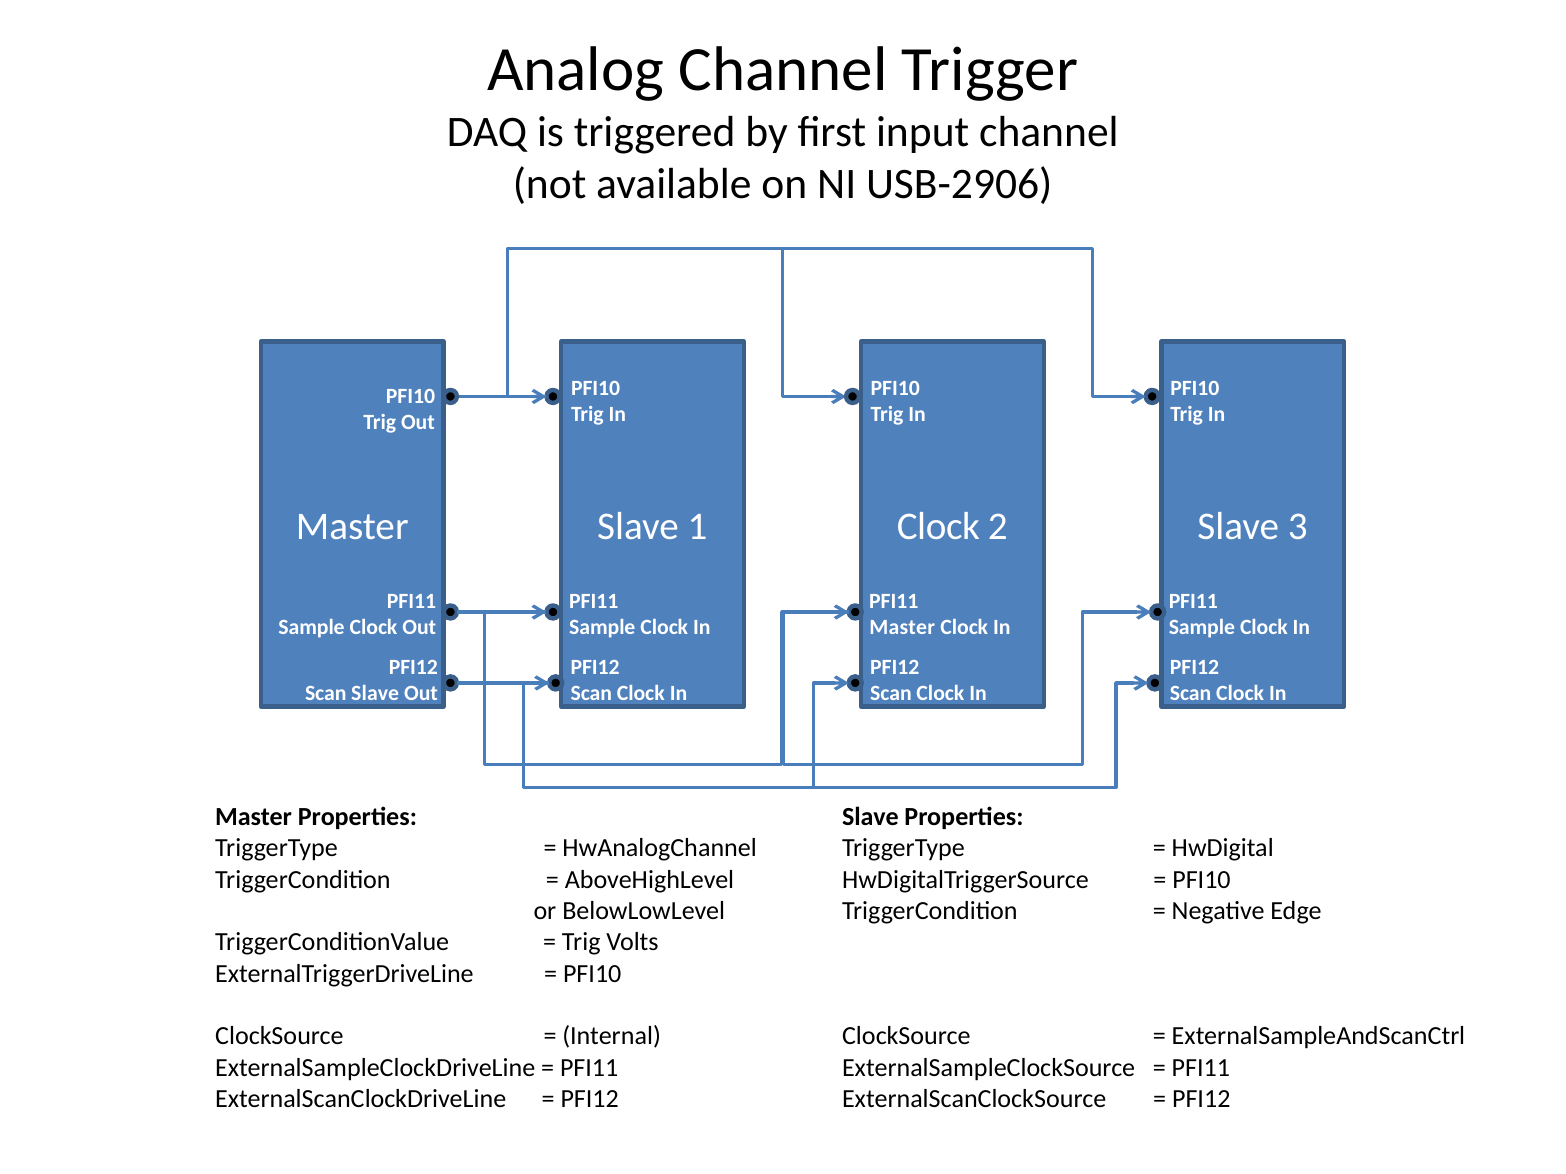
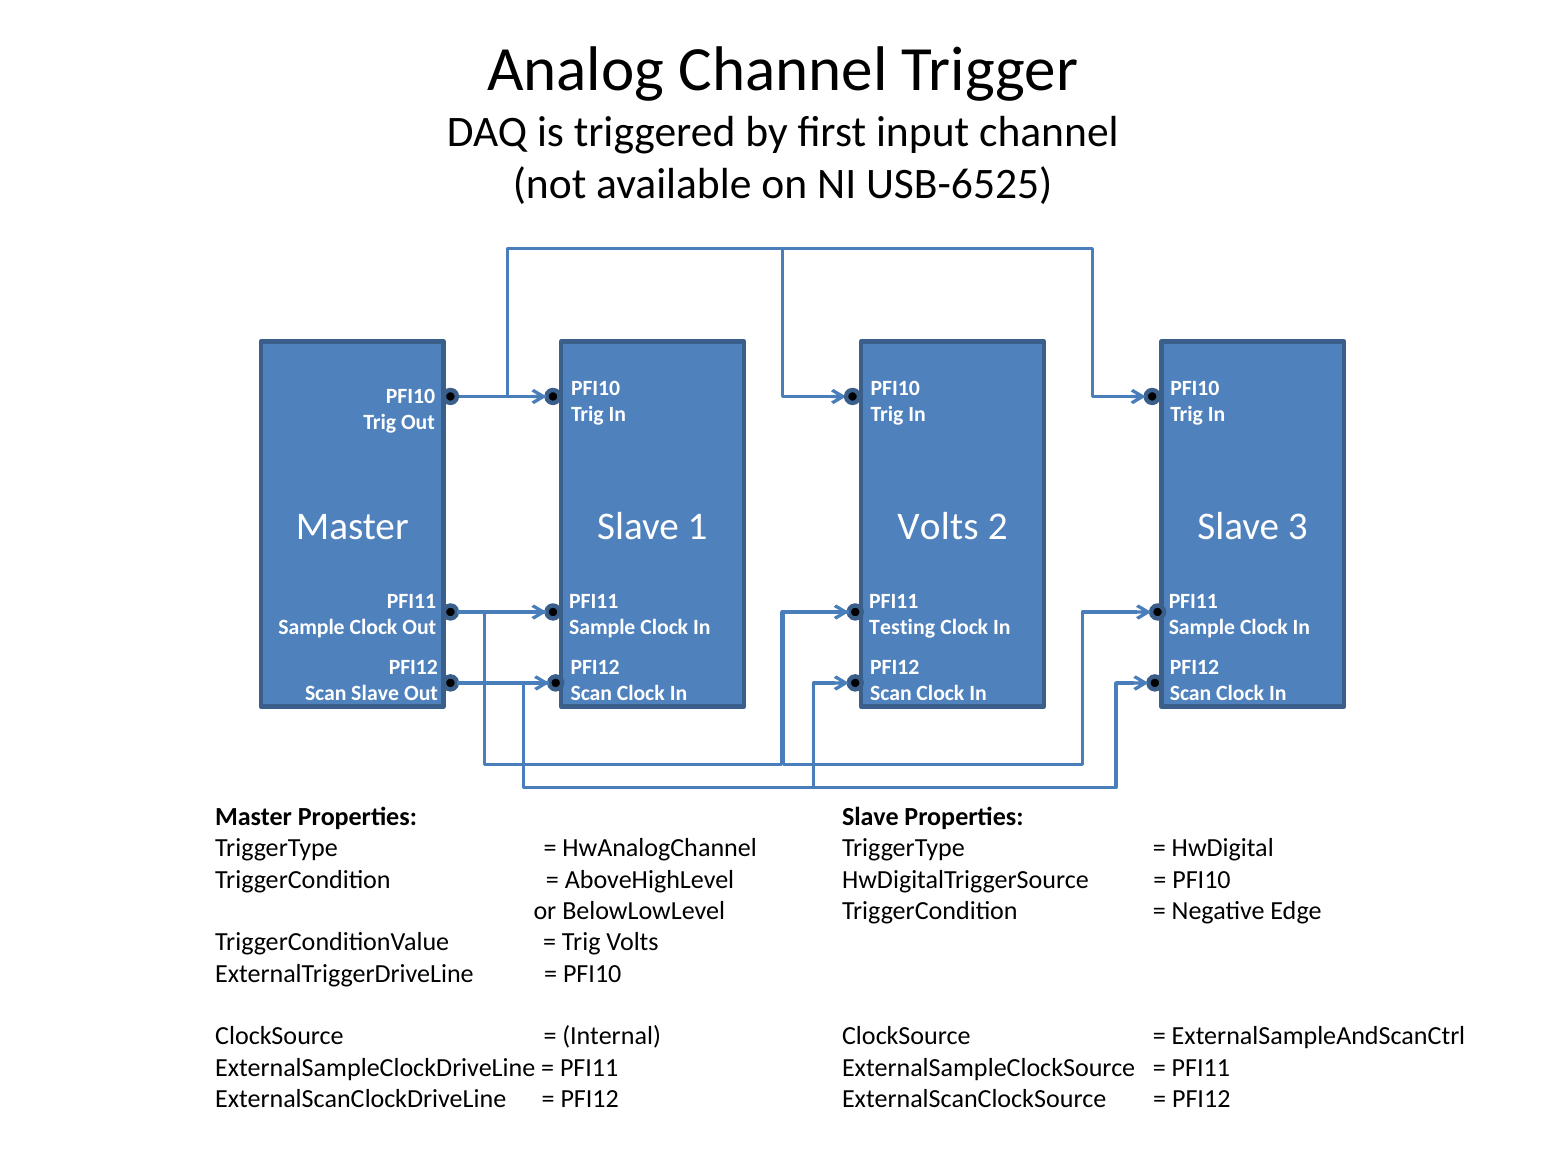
USB-2906: USB-2906 -> USB-6525 (959, 184)
1 Clock: Clock -> Volts (938, 527)
Master: Master -> Testing (902, 628)
